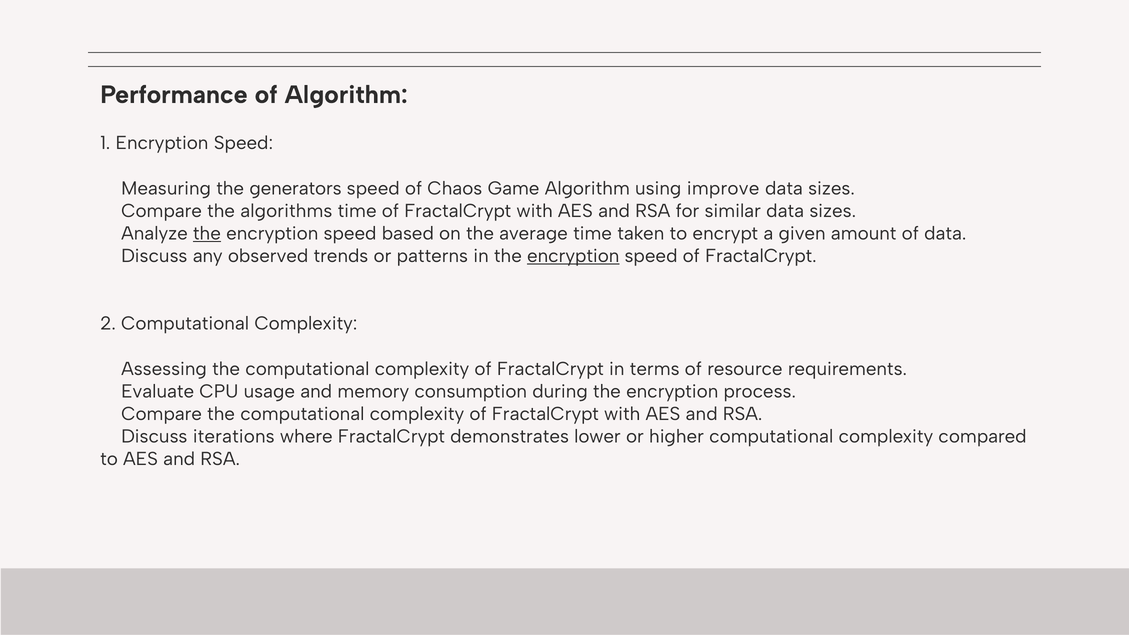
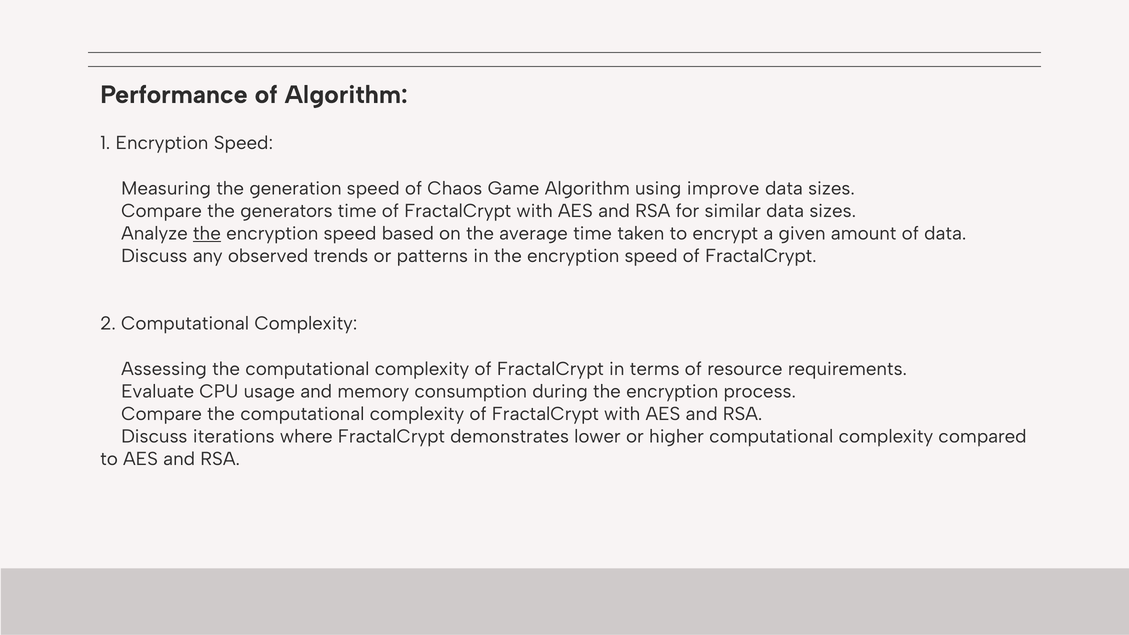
generators: generators -> generation (296, 188)
algorithms: algorithms -> generators (286, 211)
encryption underline: present -> none (573, 256)
